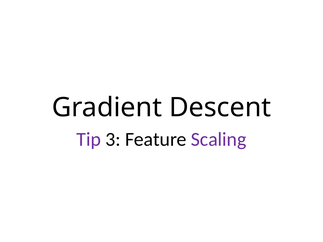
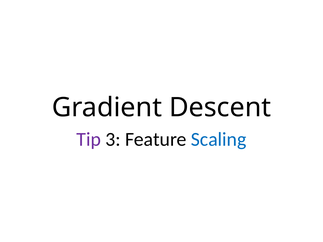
Scaling colour: purple -> blue (219, 139)
